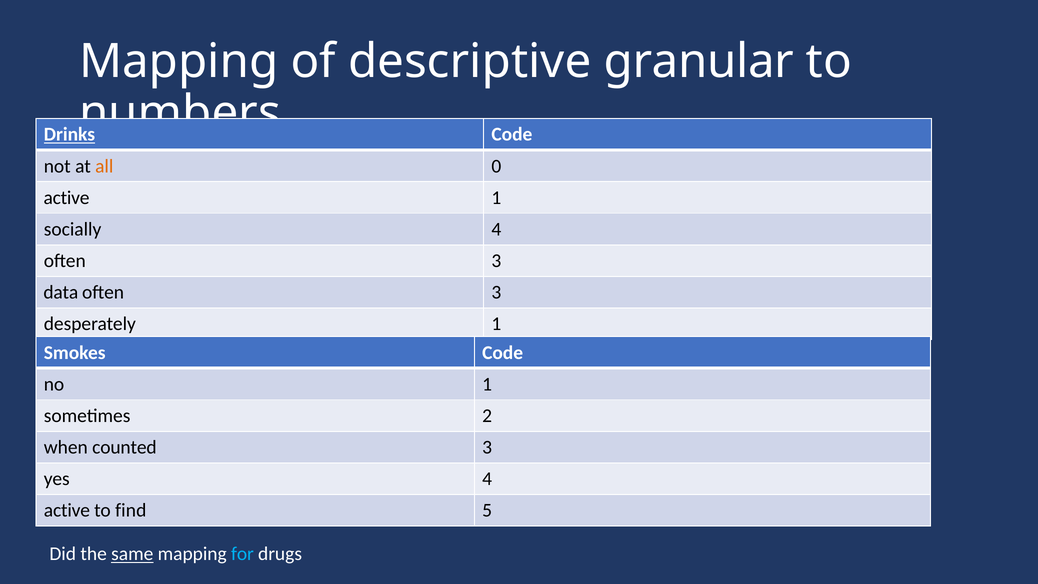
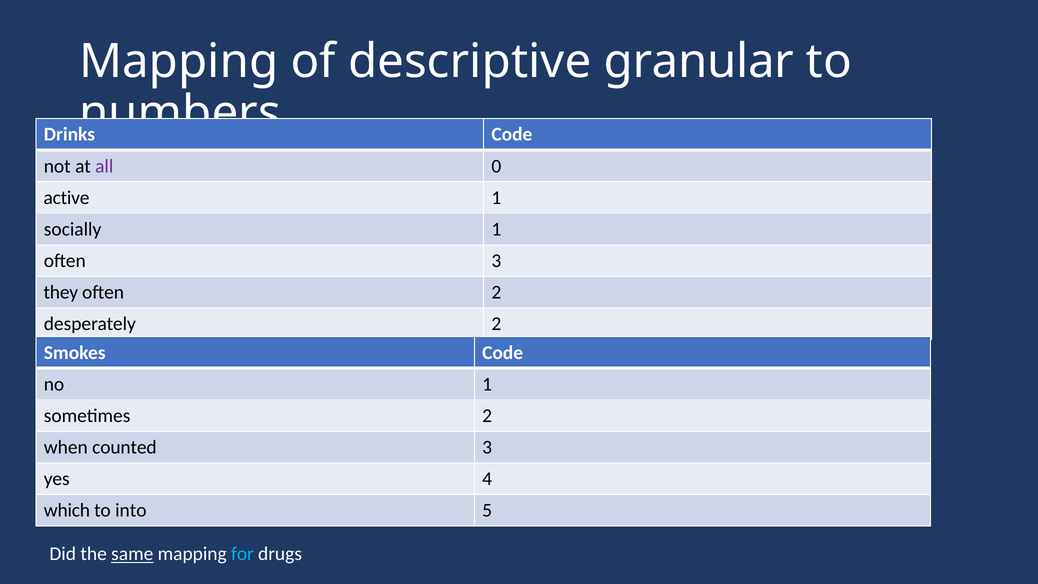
Drinks underline: present -> none (69, 135)
all colour: orange -> purple (104, 166)
socially 4: 4 -> 1 (496, 229)
data: data -> they (61, 292)
3: 3 -> 2 (496, 292)
desperately 1: 1 -> 2 (496, 324)
active: active -> which (67, 510)
find: find -> into (131, 510)
